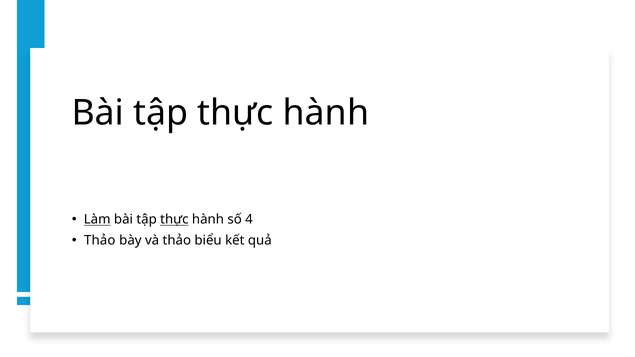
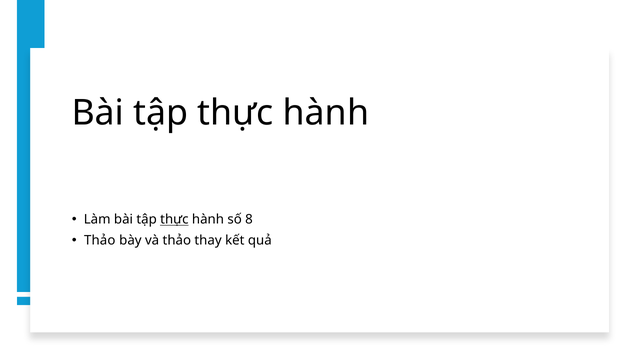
Làm underline: present -> none (97, 220)
4: 4 -> 8 (249, 220)
biểu: biểu -> thay (208, 241)
